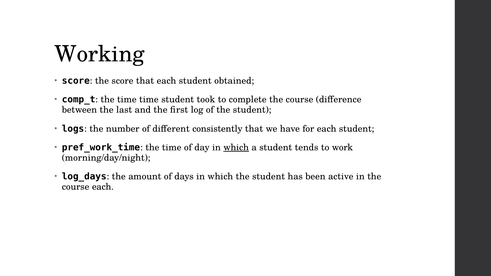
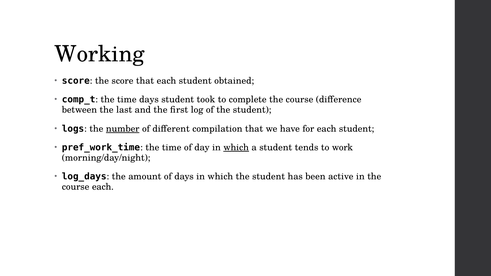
time time: time -> days (149, 100)
number underline: none -> present (123, 129)
consistently: consistently -> compilation (217, 129)
